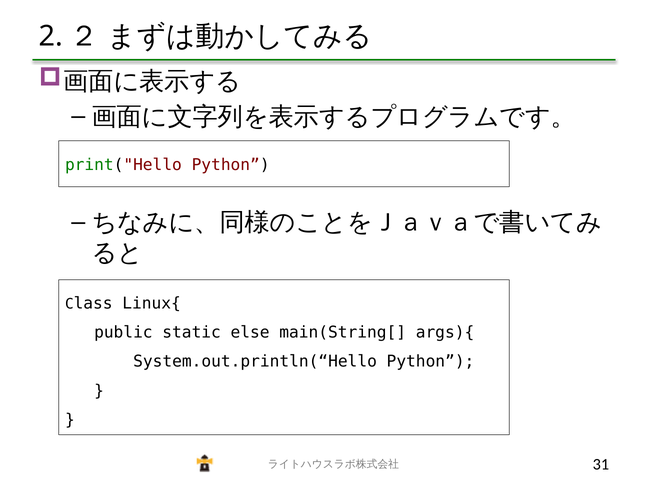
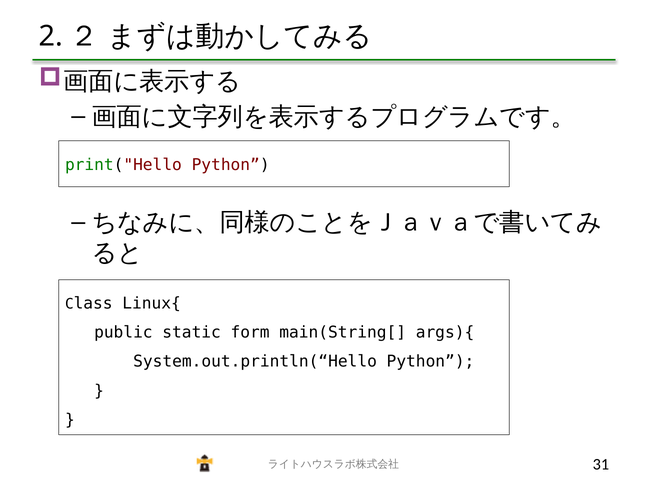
else: else -> form (250, 332)
